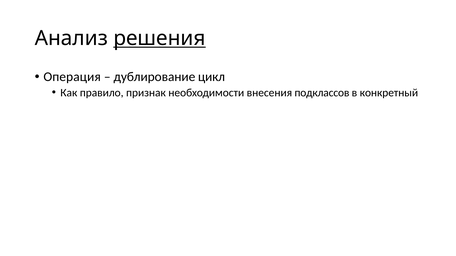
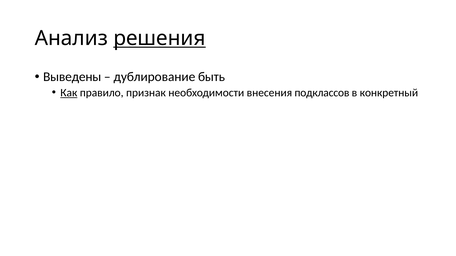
Операция: Операция -> Выведены (72, 77)
цикл: цикл -> быть (212, 77)
Как underline: none -> present (69, 93)
